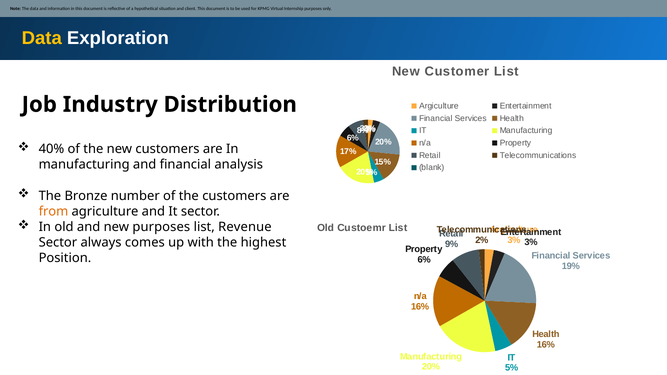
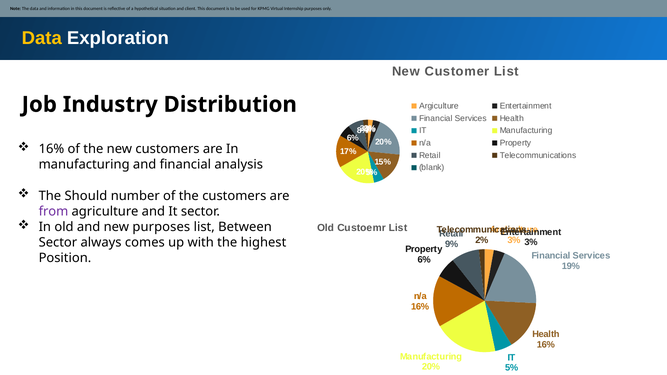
40%: 40% -> 16% (51, 149)
Bronze: Bronze -> Should (86, 196)
from colour: orange -> purple (53, 211)
Revenue: Revenue -> Between (245, 227)
